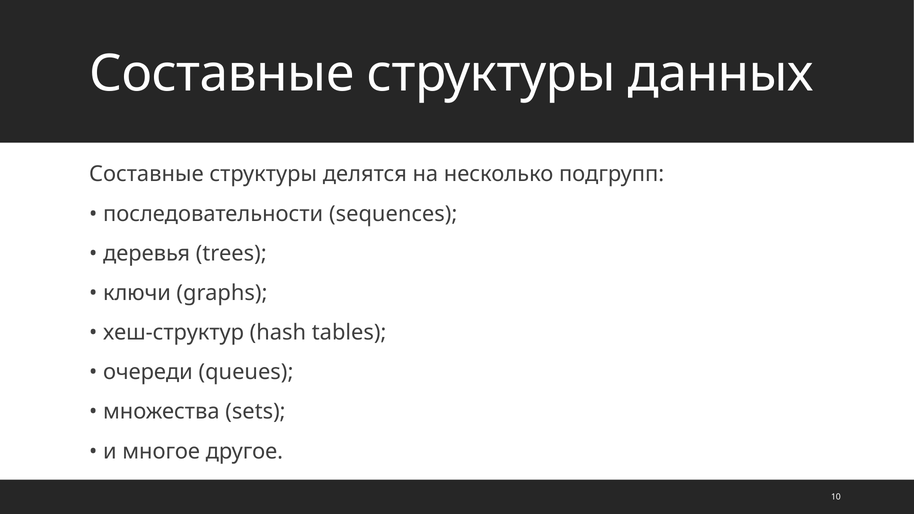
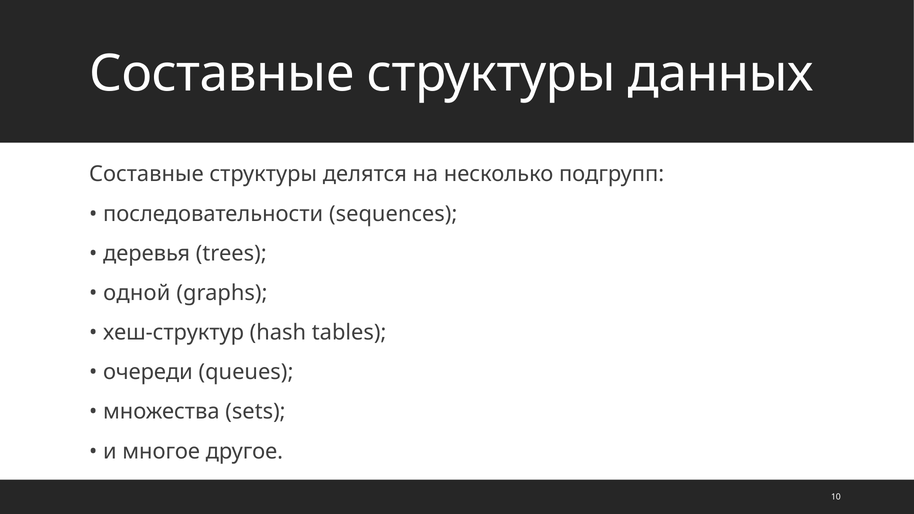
ключи: ключи -> одной (137, 293)
